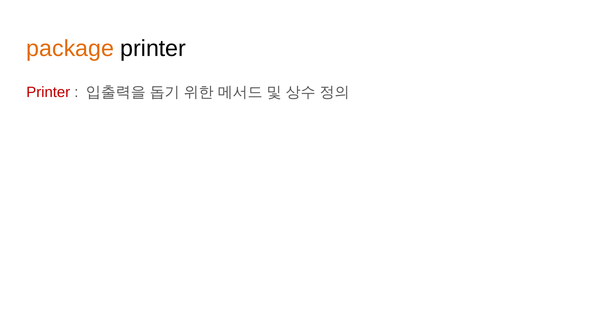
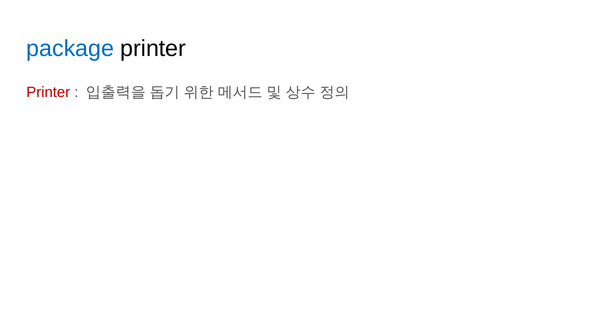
package colour: orange -> blue (70, 48)
